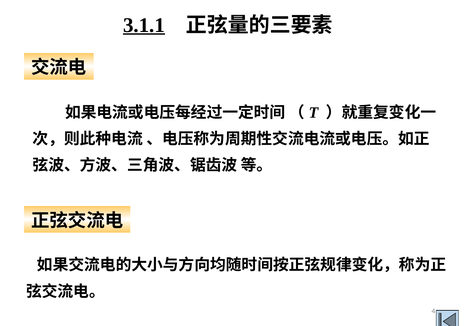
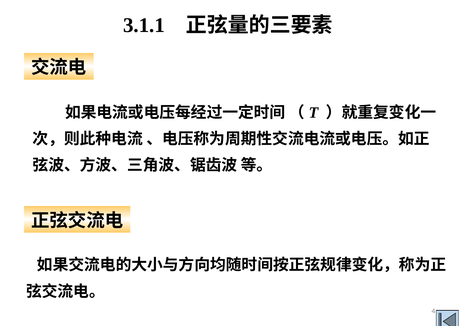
3.1.1 underline: present -> none (144, 25)
